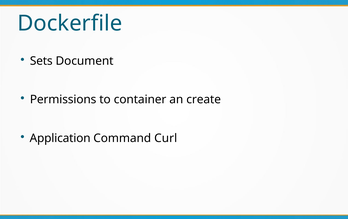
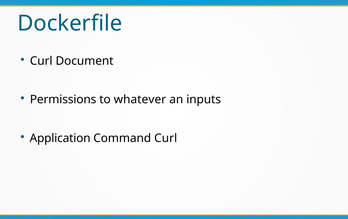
Sets: Sets -> Curl (41, 61)
container: container -> whatever (140, 100)
create: create -> inputs (204, 100)
